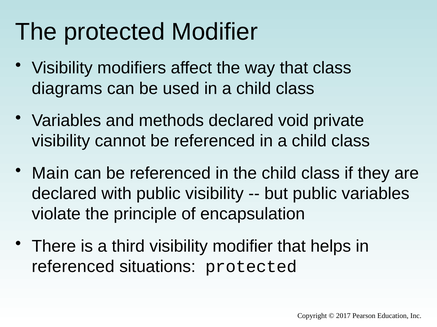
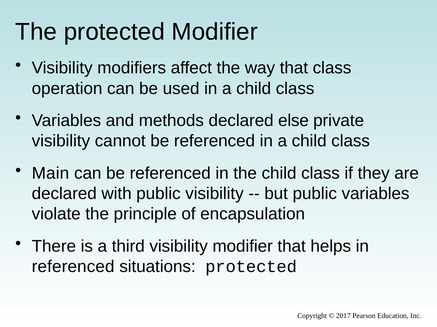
diagrams: diagrams -> operation (67, 89)
void: void -> else (293, 121)
